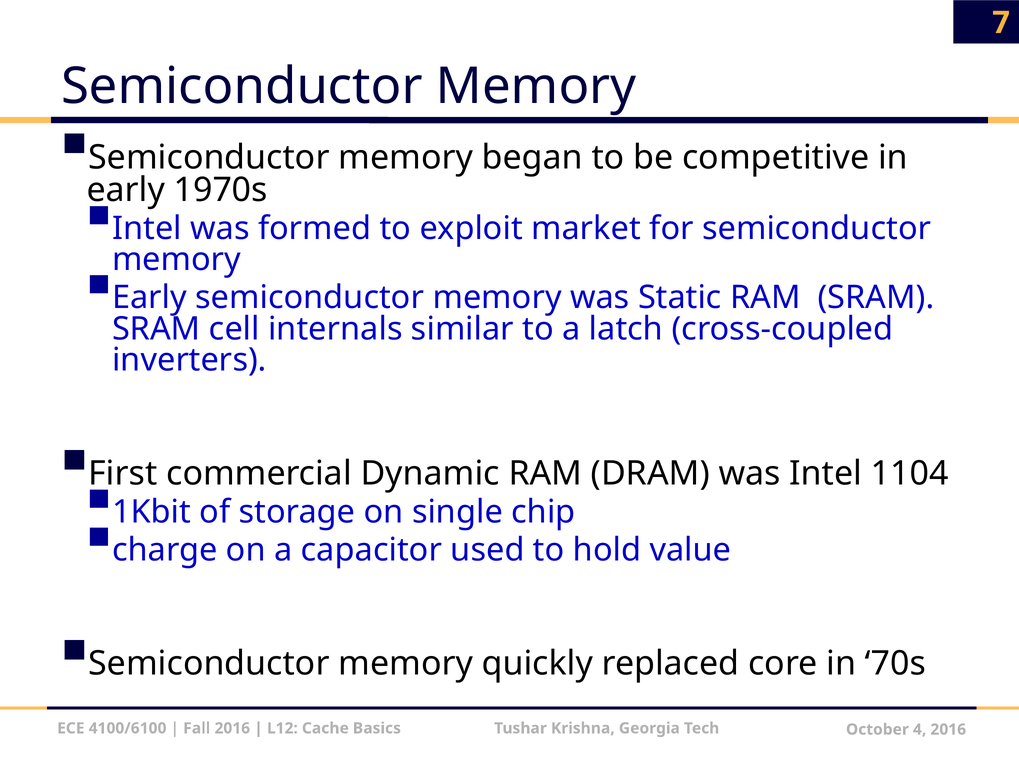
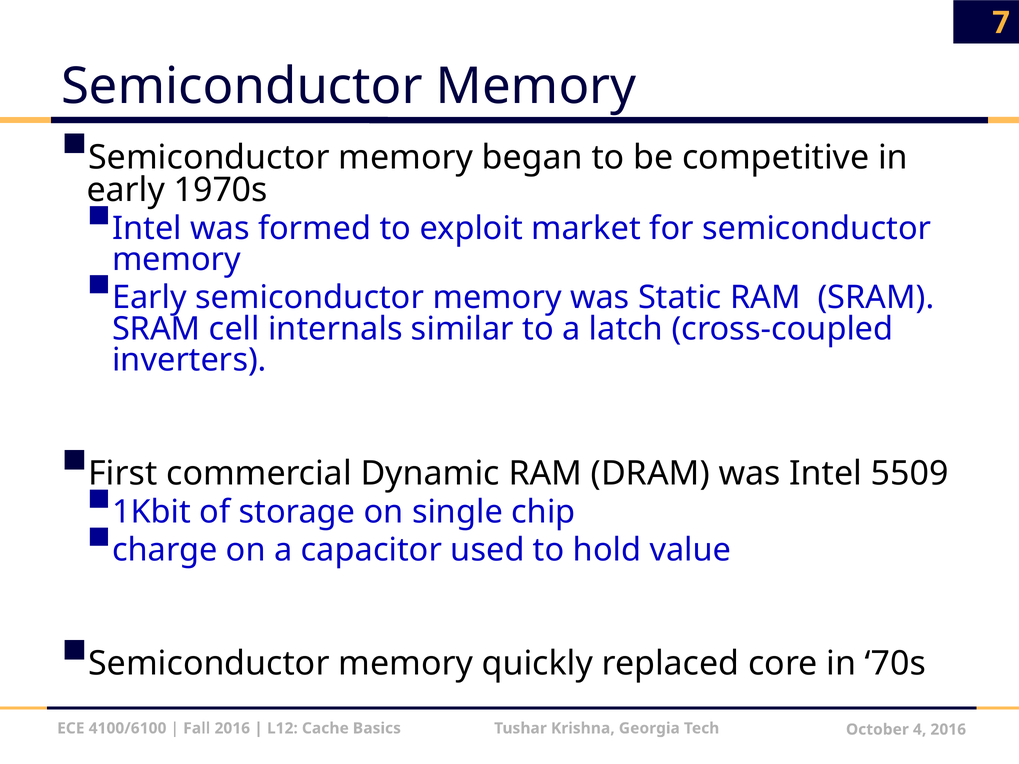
1104: 1104 -> 5509 (910, 474)
